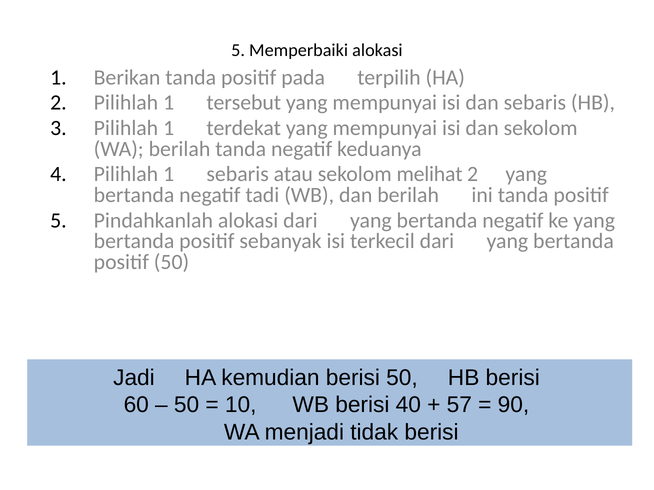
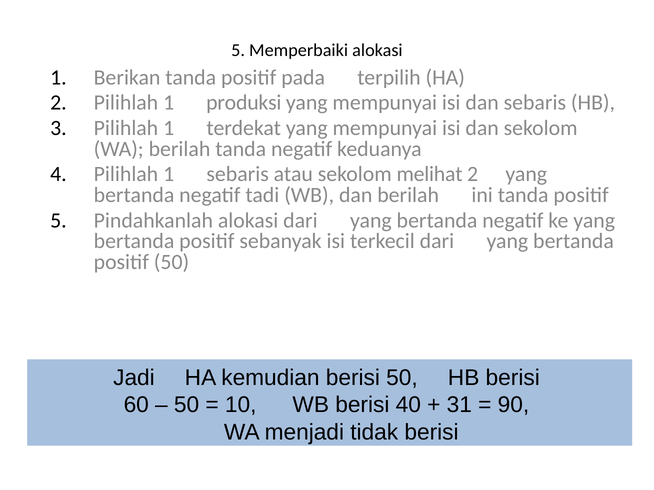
tersebut: tersebut -> produksi (244, 103)
57: 57 -> 31 (459, 405)
